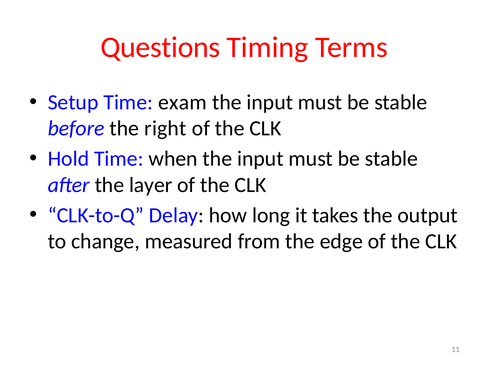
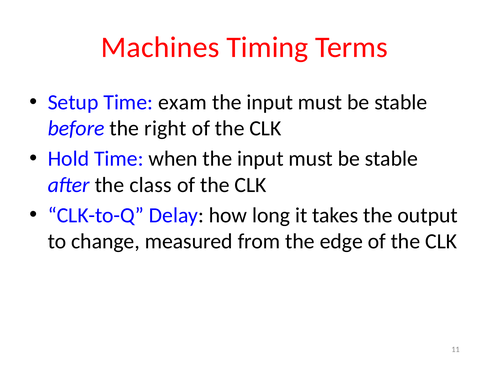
Questions: Questions -> Machines (160, 47)
layer: layer -> class (151, 185)
